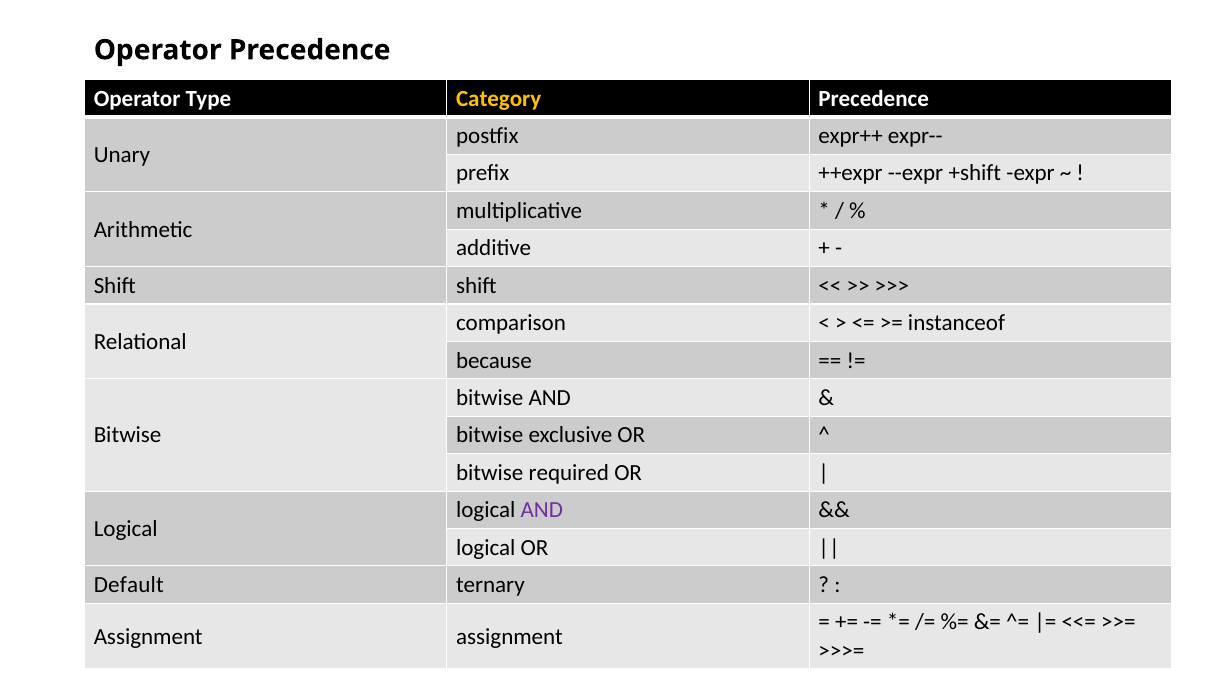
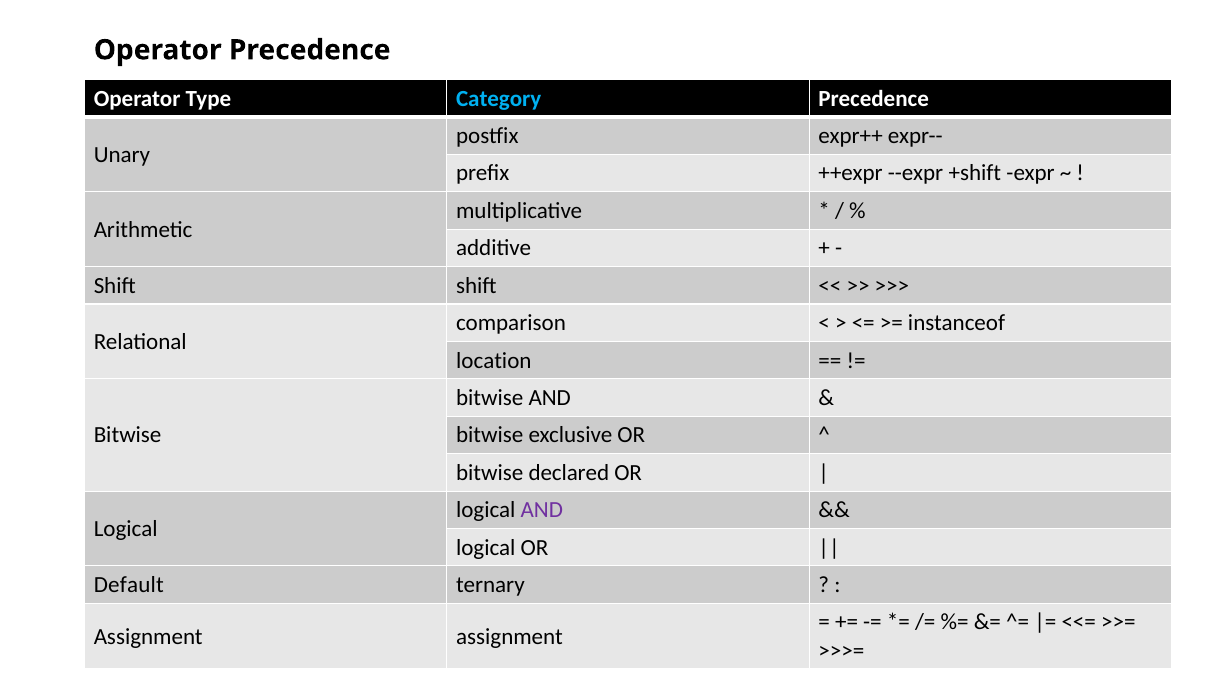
Category colour: yellow -> light blue (499, 98)
because: because -> location (494, 360)
required: required -> declared (569, 473)
